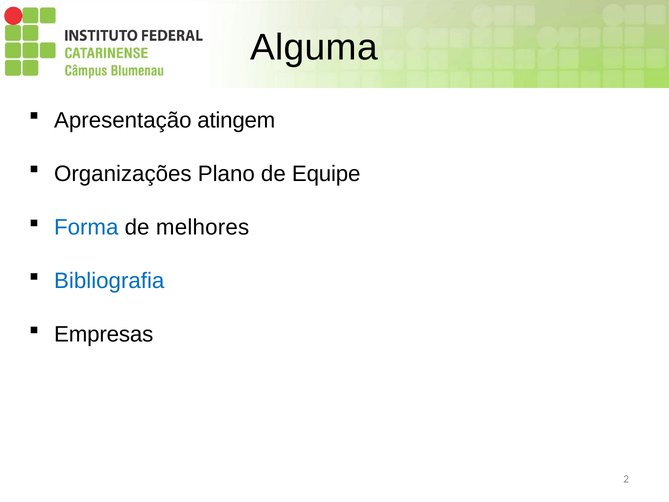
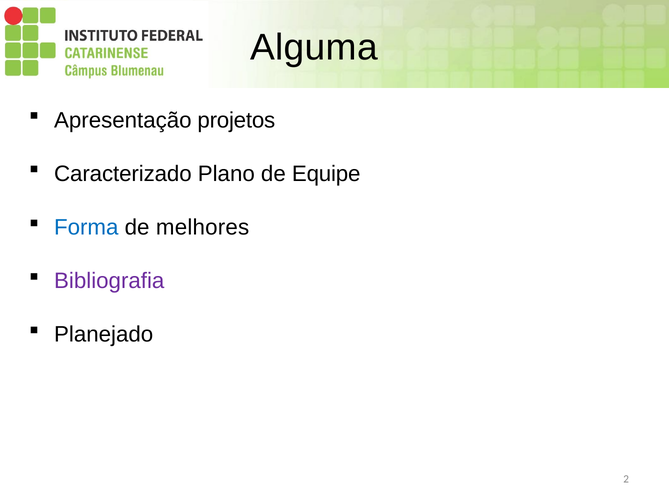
atingem: atingem -> projetos (236, 120)
Organizações: Organizações -> Caracterizado (123, 174)
Bibliografia colour: blue -> purple (109, 281)
Empresas: Empresas -> Planejado (104, 334)
